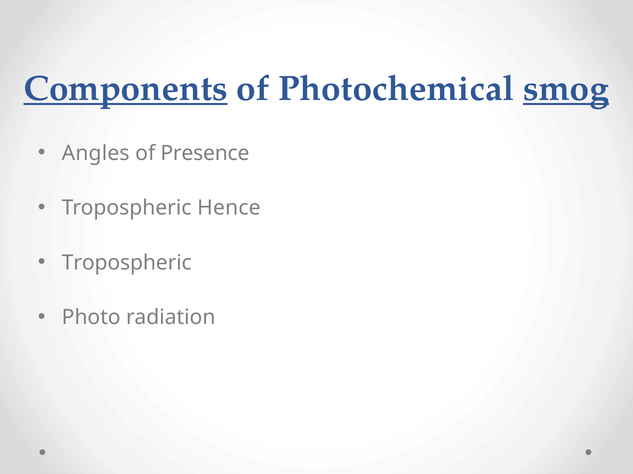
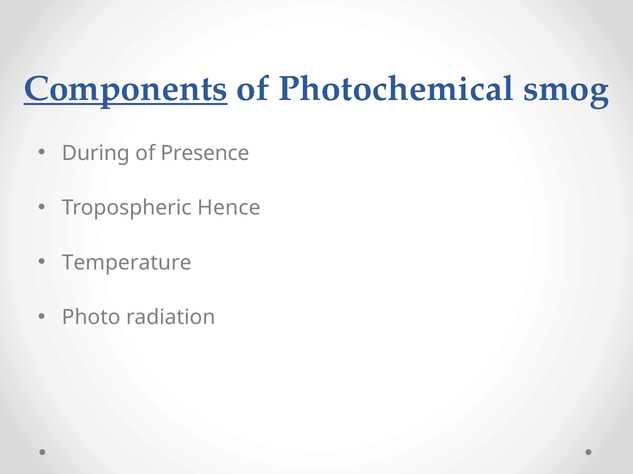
smog underline: present -> none (566, 89)
Angles: Angles -> During (96, 153)
Tropospheric: Tropospheric -> Temperature (127, 263)
